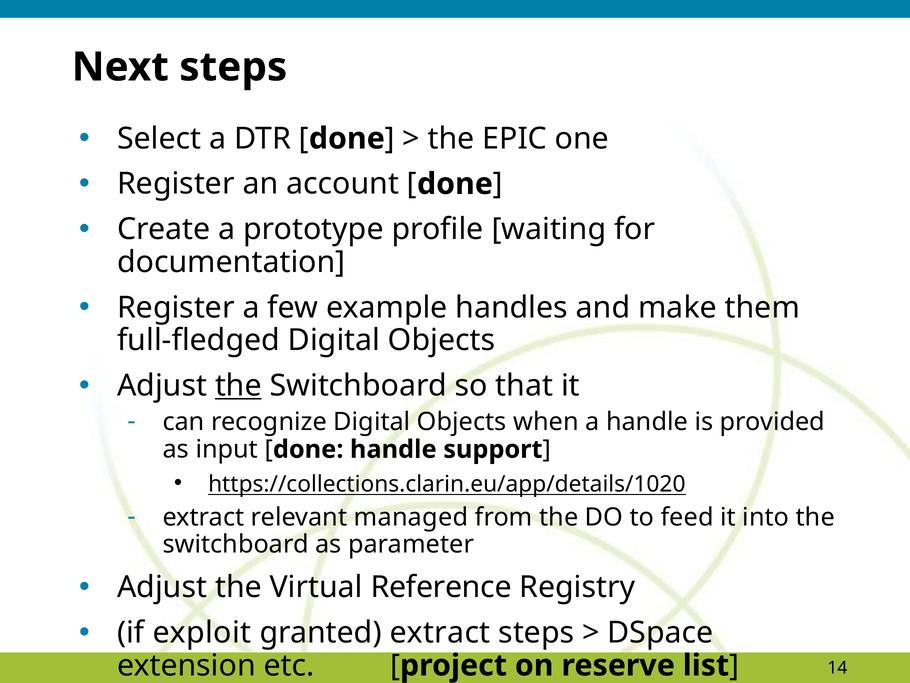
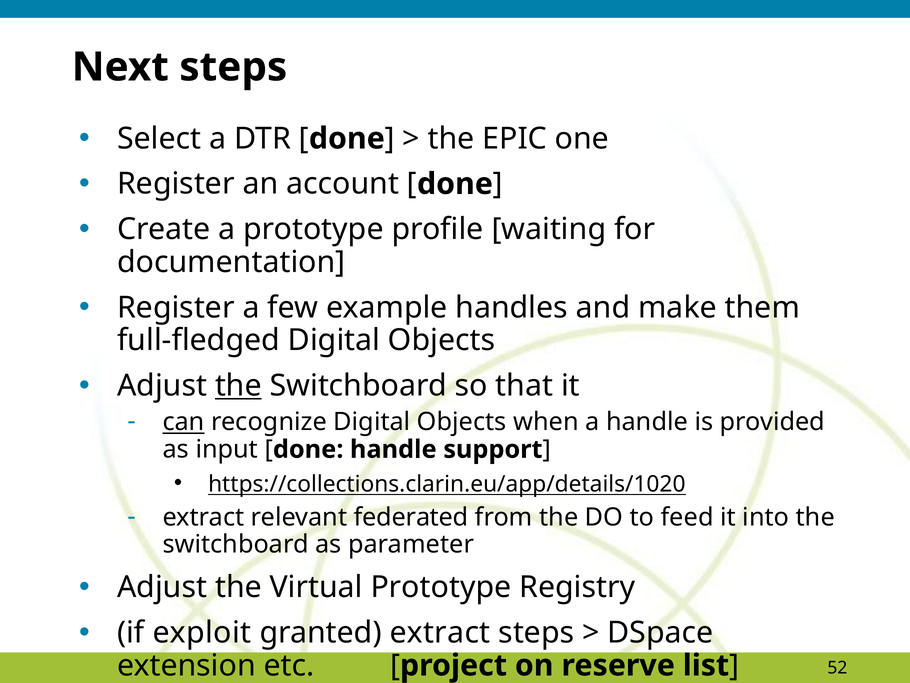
can underline: none -> present (184, 422)
managed: managed -> federated (411, 517)
Virtual Reference: Reference -> Prototype (441, 587)
14: 14 -> 52 (837, 667)
